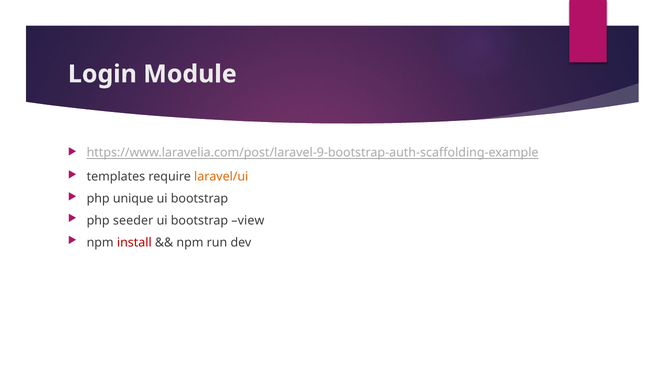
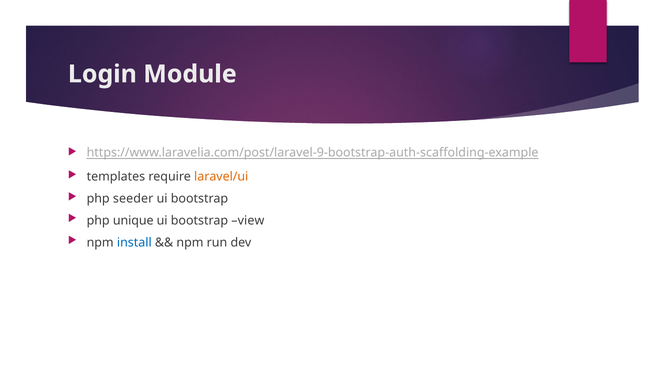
unique: unique -> seeder (133, 199)
seeder: seeder -> unique (133, 221)
install colour: red -> blue (134, 242)
